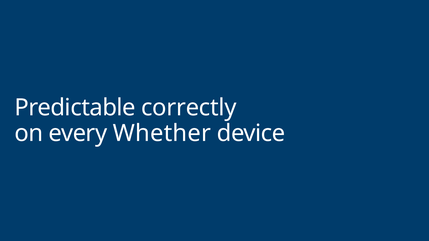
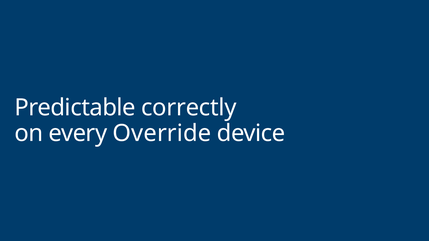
Whether: Whether -> Override (162, 133)
